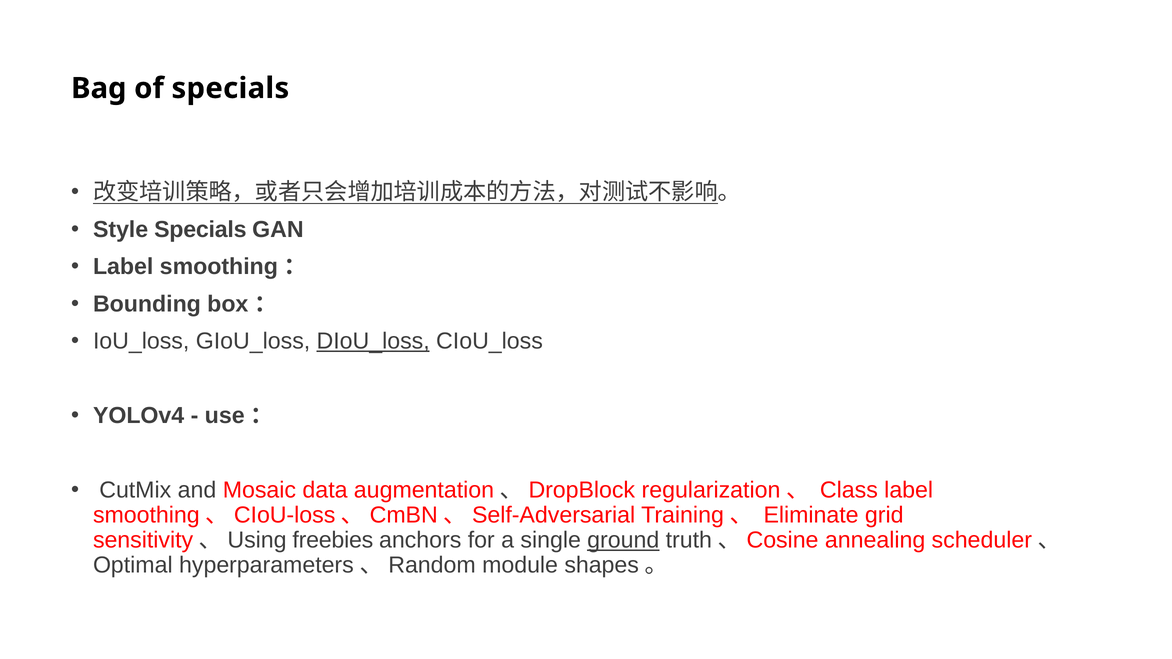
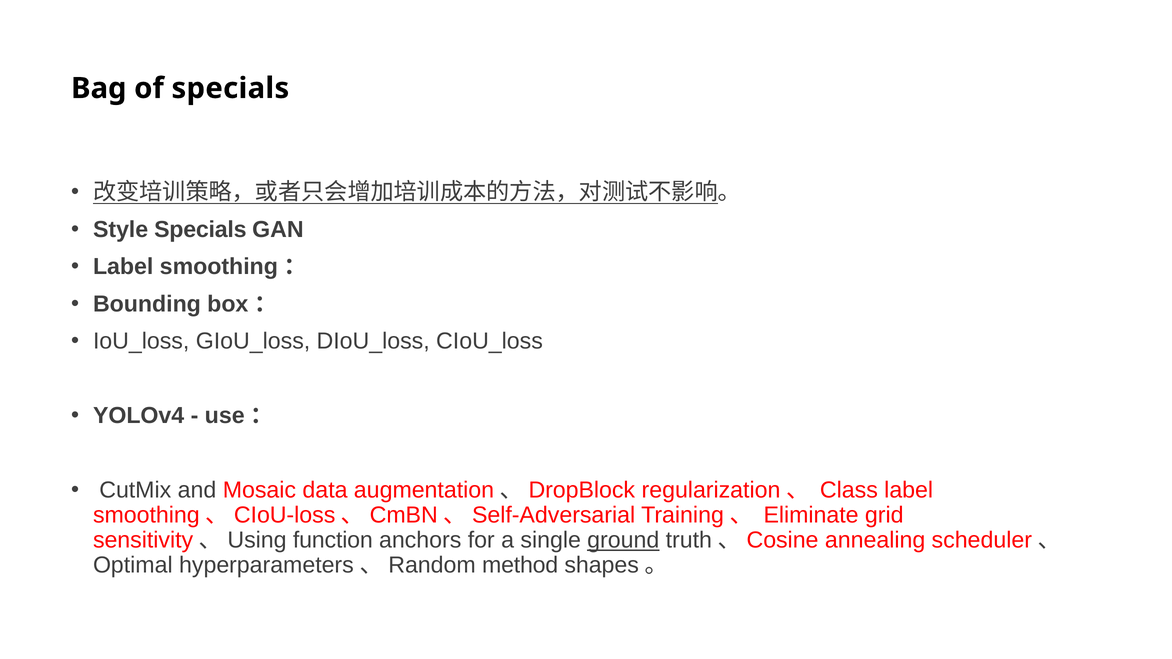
DIoU_loss underline: present -> none (373, 341)
freebies: freebies -> function (333, 540)
module: module -> method (520, 566)
